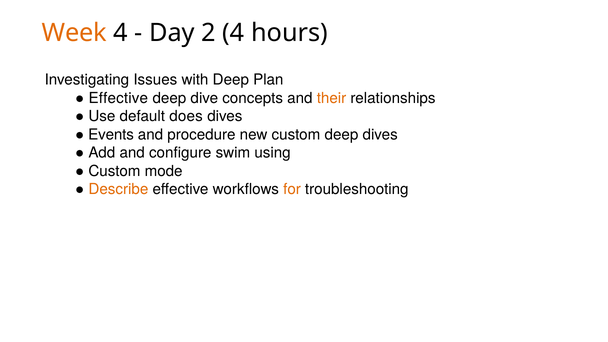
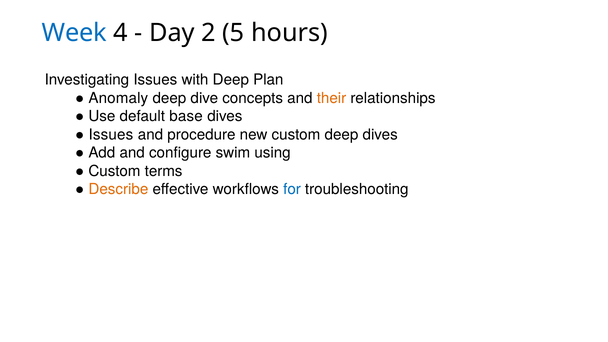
Week colour: orange -> blue (74, 33)
2 4: 4 -> 5 (233, 33)
Effective: Effective -> Anomaly (118, 98)
does: does -> base (186, 116)
Events: Events -> Issues (111, 135)
mode: mode -> terms (164, 171)
for colour: orange -> blue (292, 189)
